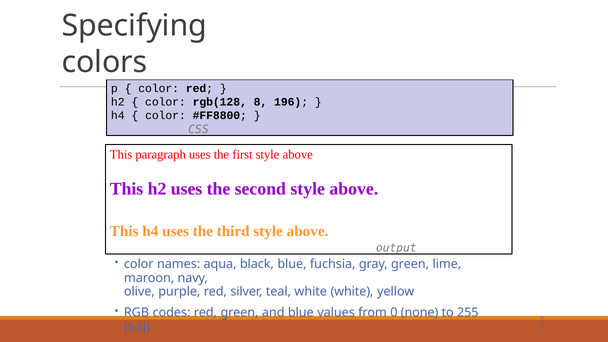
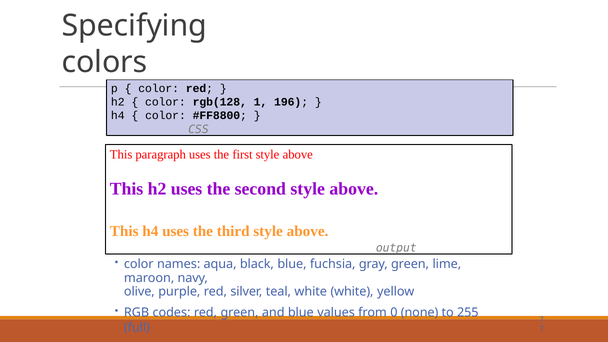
8: 8 -> 1 (261, 102)
